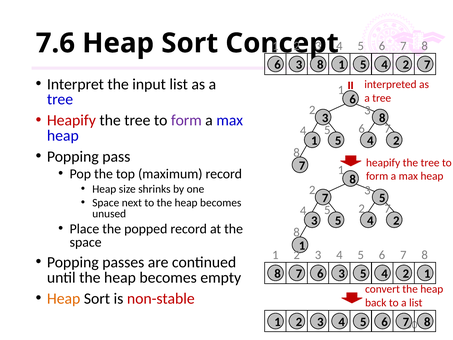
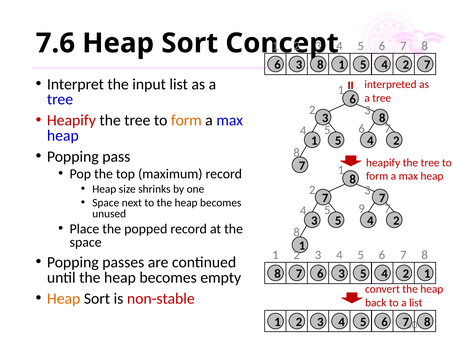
form colour: purple -> orange (186, 120)
5: 5 -> 7 (382, 198)
5 2: 2 -> 9 (362, 209)
